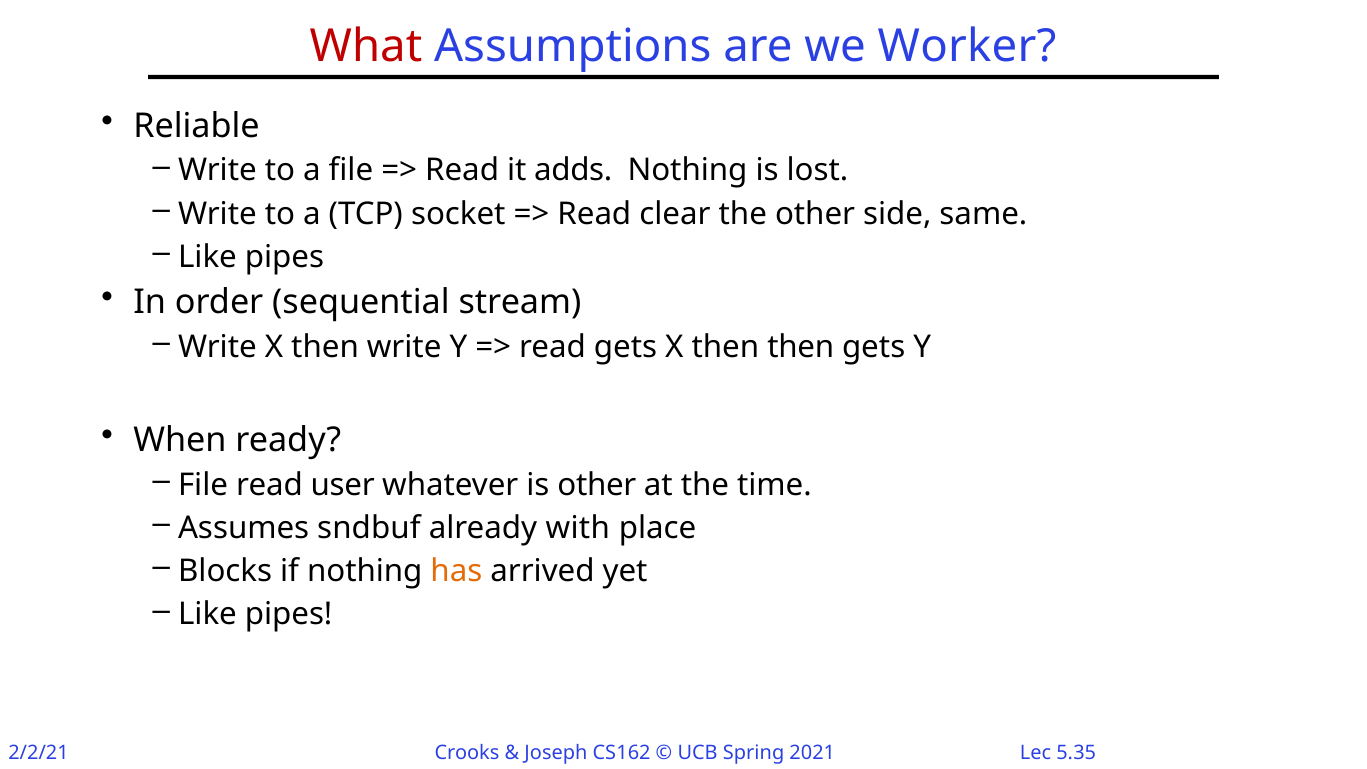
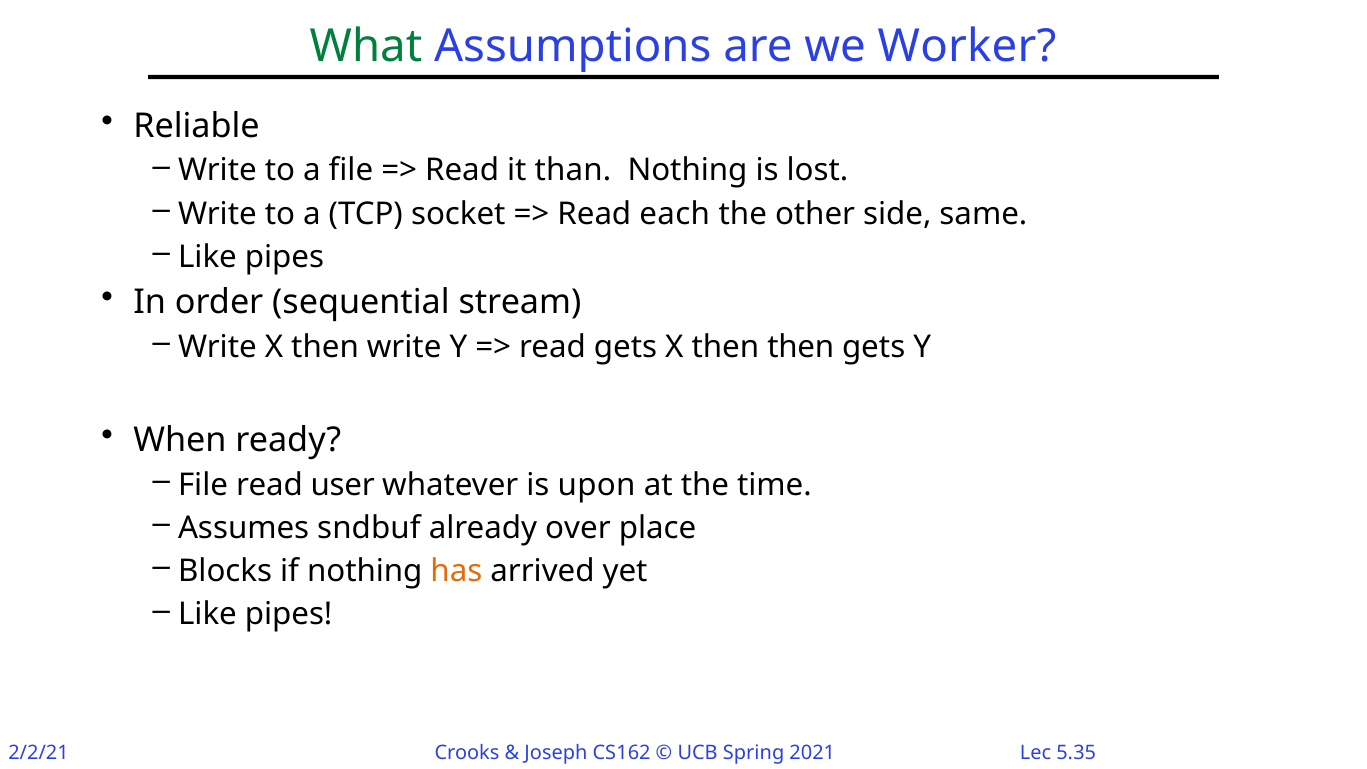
What colour: red -> green (366, 47)
adds: adds -> than (573, 170)
clear: clear -> each (675, 214)
is other: other -> upon (597, 485)
with: with -> over (578, 528)
